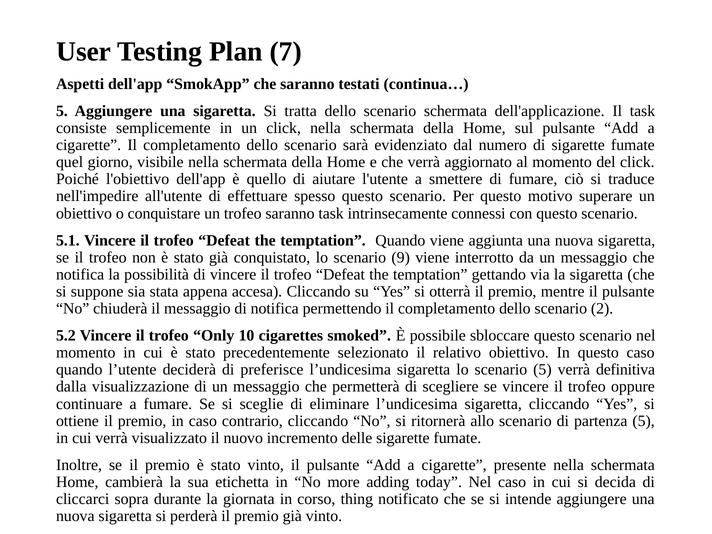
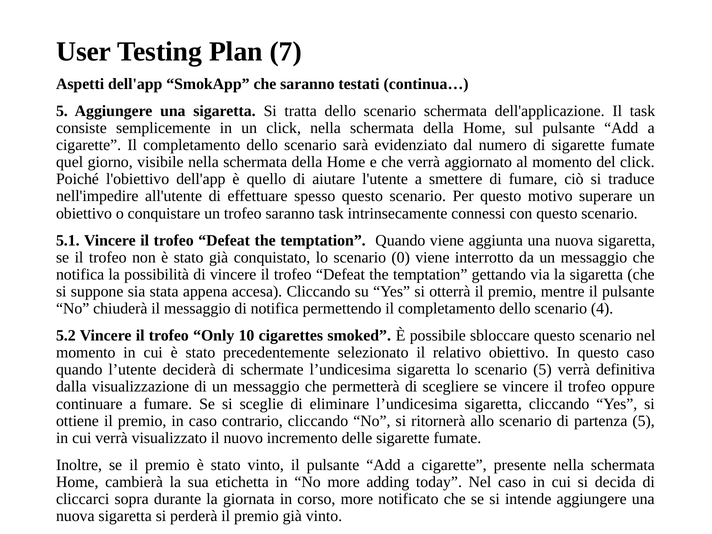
9: 9 -> 0 (401, 257)
2: 2 -> 4 (602, 309)
preferisce: preferisce -> schermate (272, 370)
corso thing: thing -> more (357, 499)
